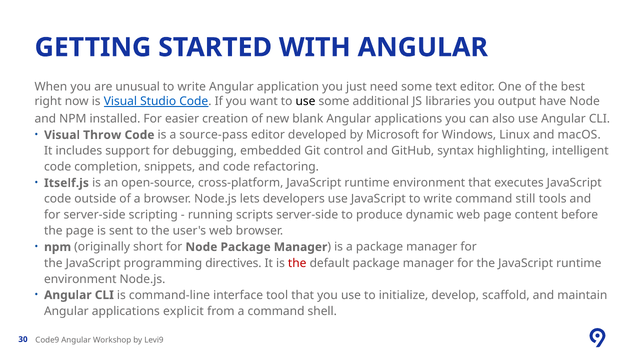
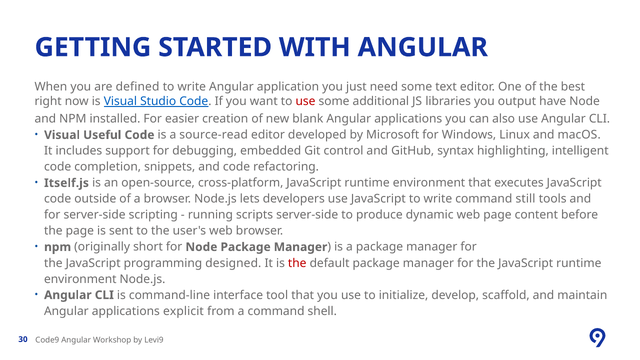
unusual: unusual -> defined (138, 87)
use colour: black -> red (305, 101)
Throw: Throw -> Useful (102, 135)
source-pass: source-pass -> source-read (214, 135)
directives: directives -> designed (233, 263)
